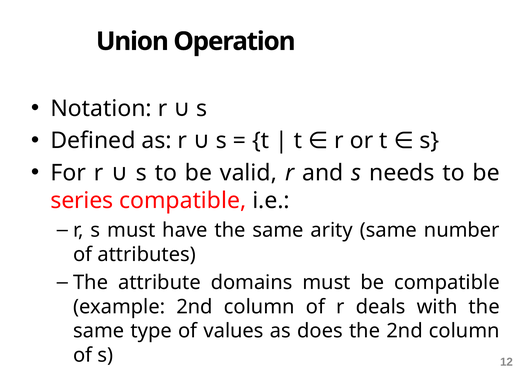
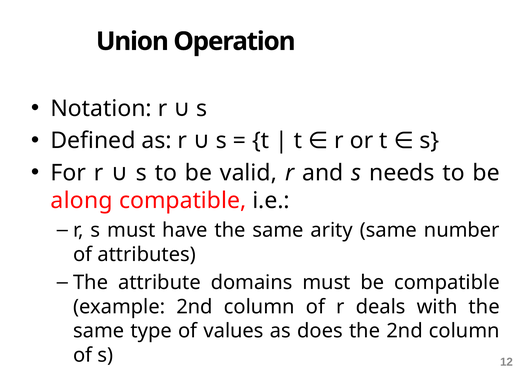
series: series -> along (82, 201)
